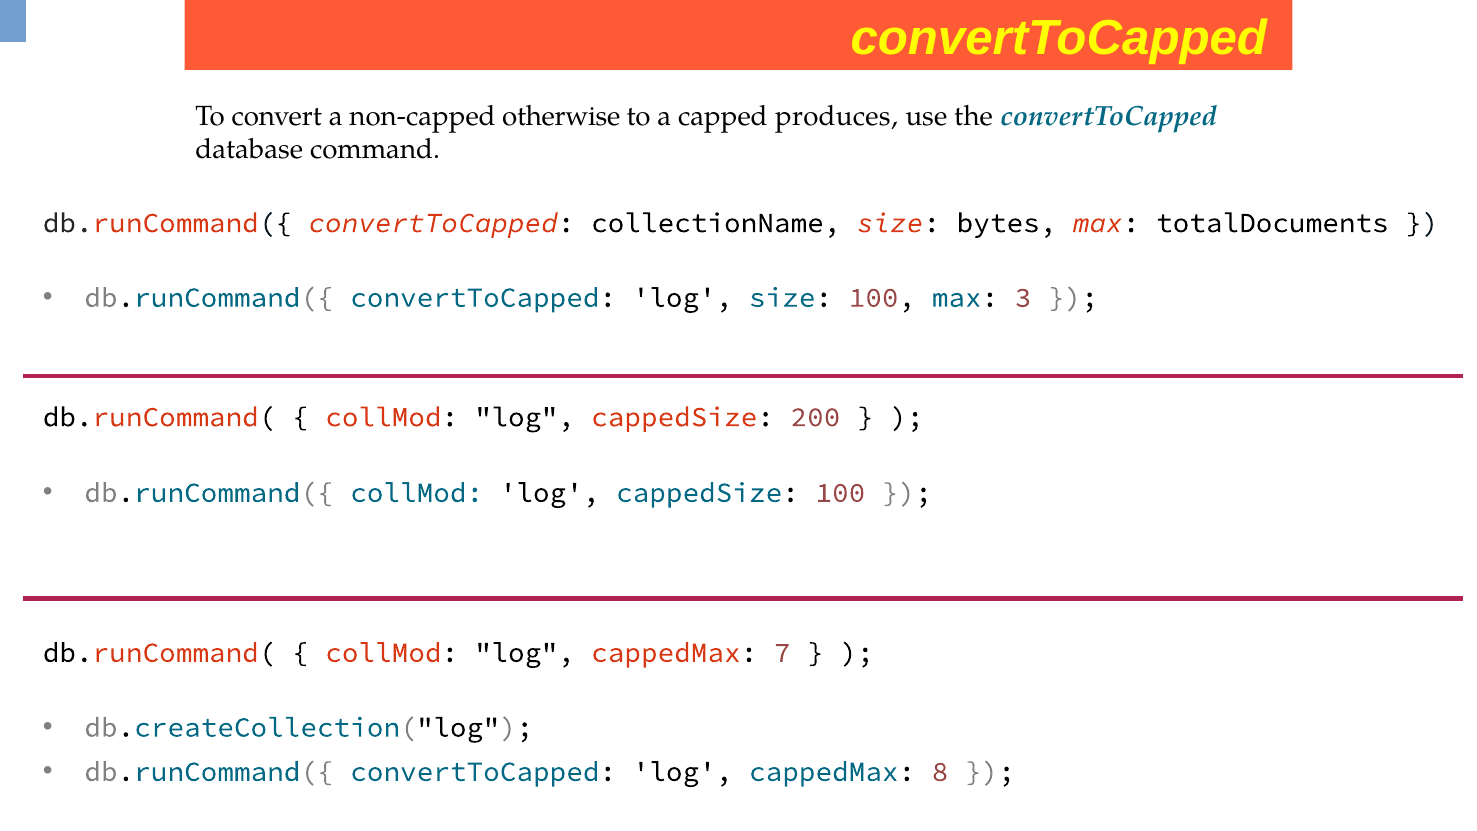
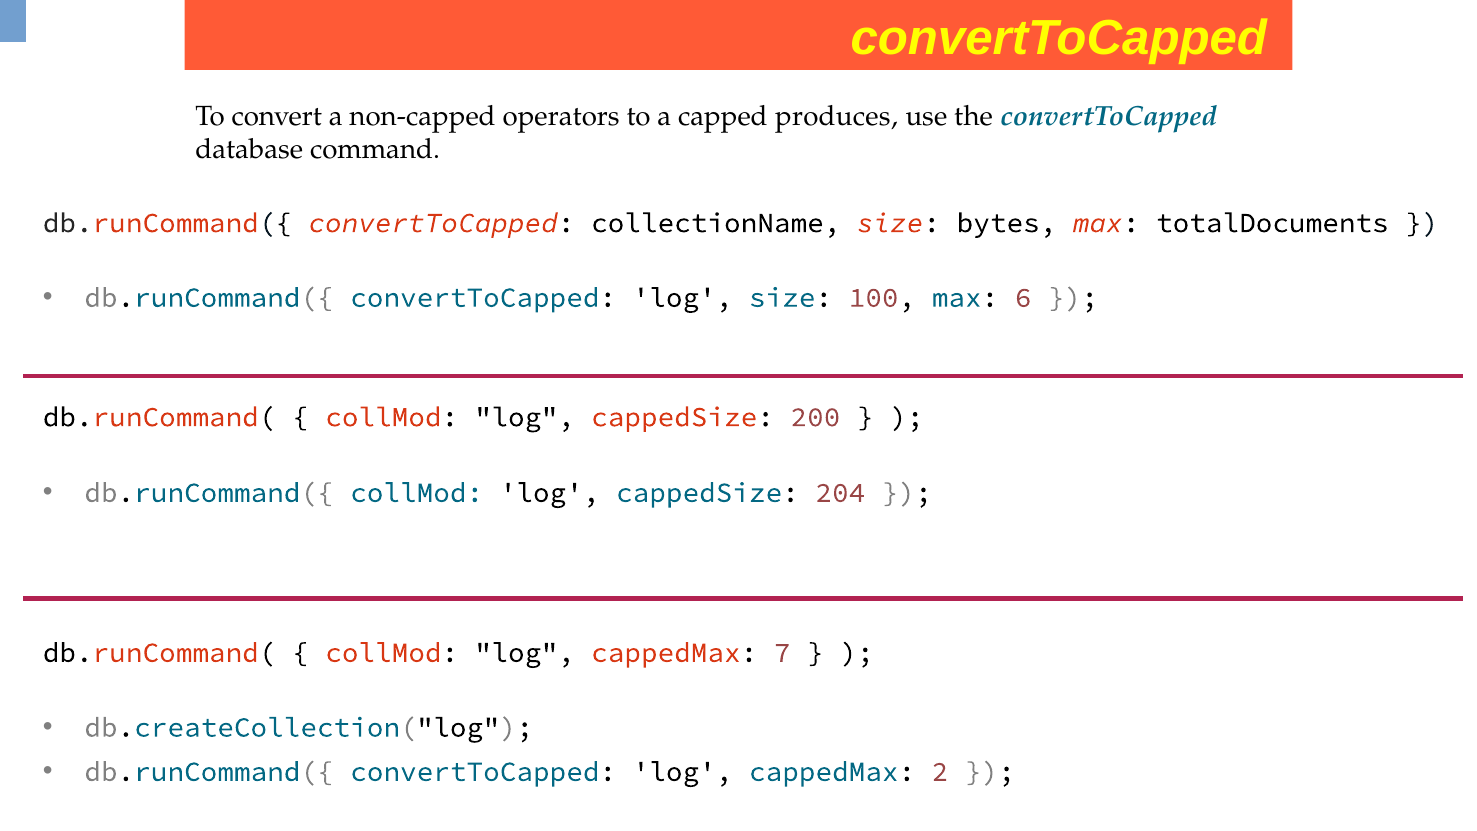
otherwise: otherwise -> operators (561, 116)
3: 3 -> 6 (1023, 298)
cappedSize 100: 100 -> 204 (840, 493)
8: 8 -> 2 (940, 772)
